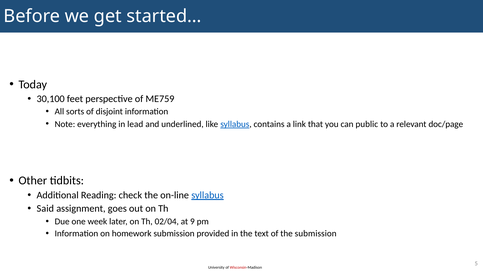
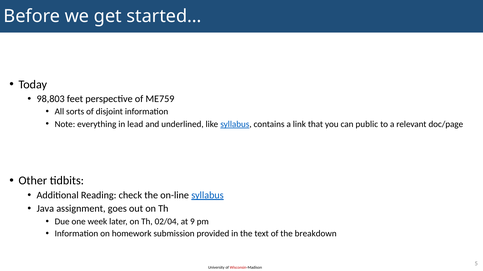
30,100: 30,100 -> 98,803 (51, 99)
Said: Said -> Java (45, 209)
the submission: submission -> breakdown (316, 234)
